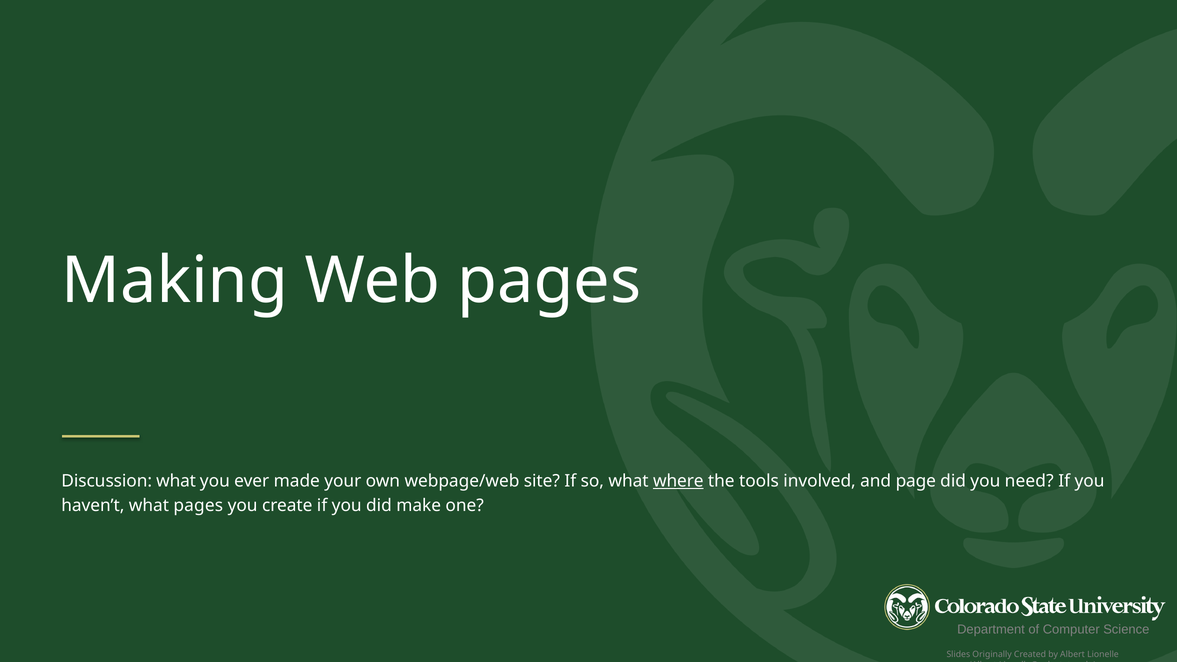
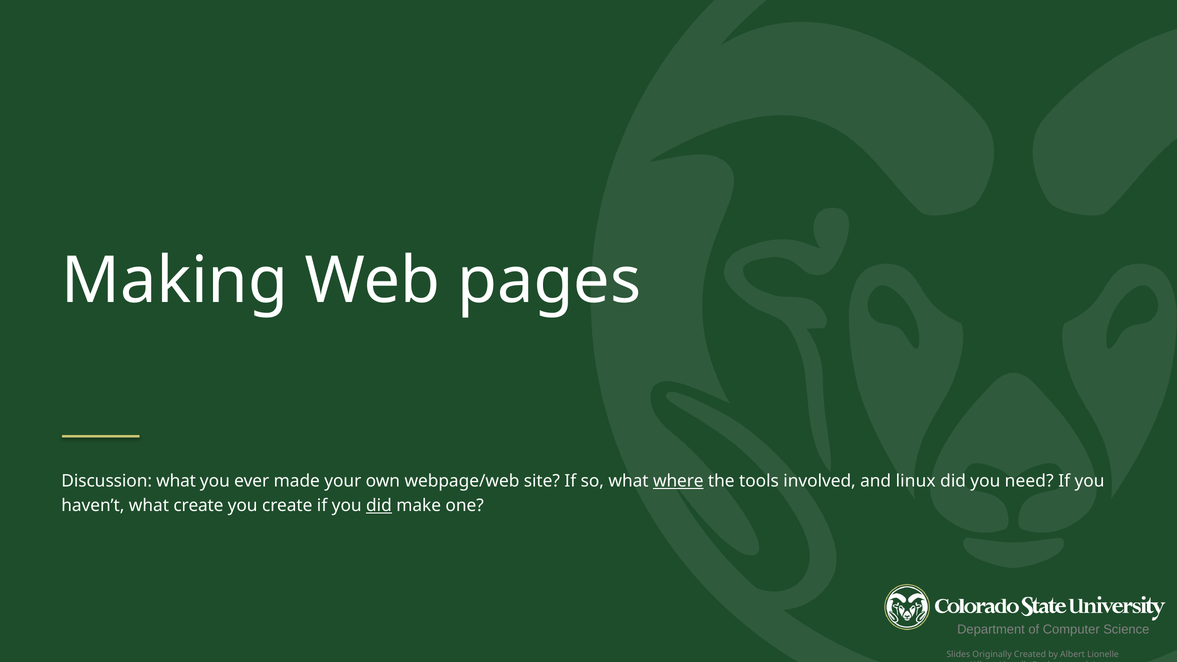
page: page -> linux (916, 481)
what pages: pages -> create (198, 506)
did underline: none -> present (379, 506)
